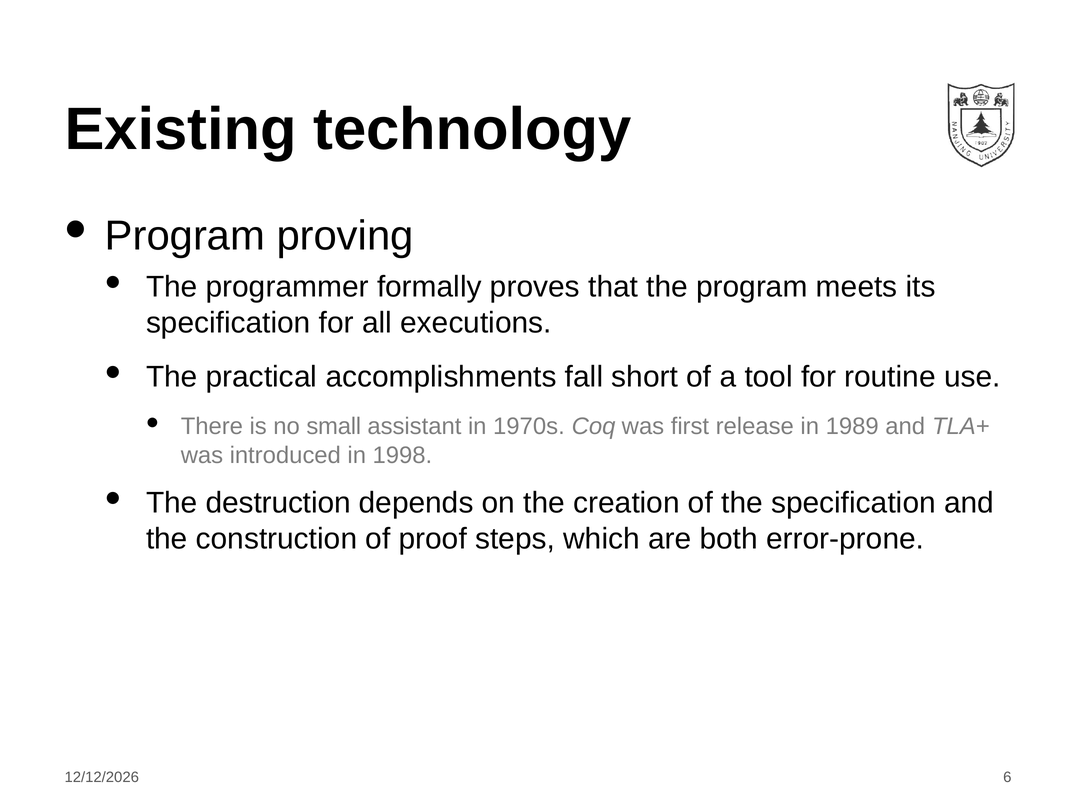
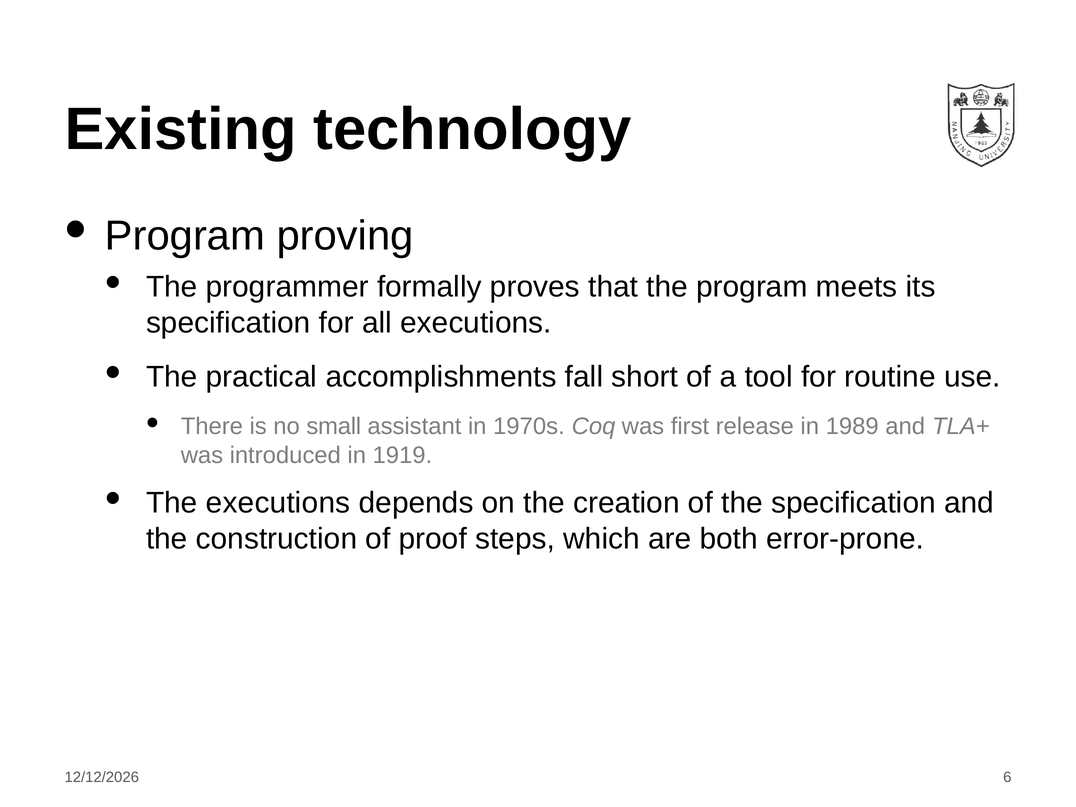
1998: 1998 -> 1919 (402, 455)
The destruction: destruction -> executions (278, 503)
